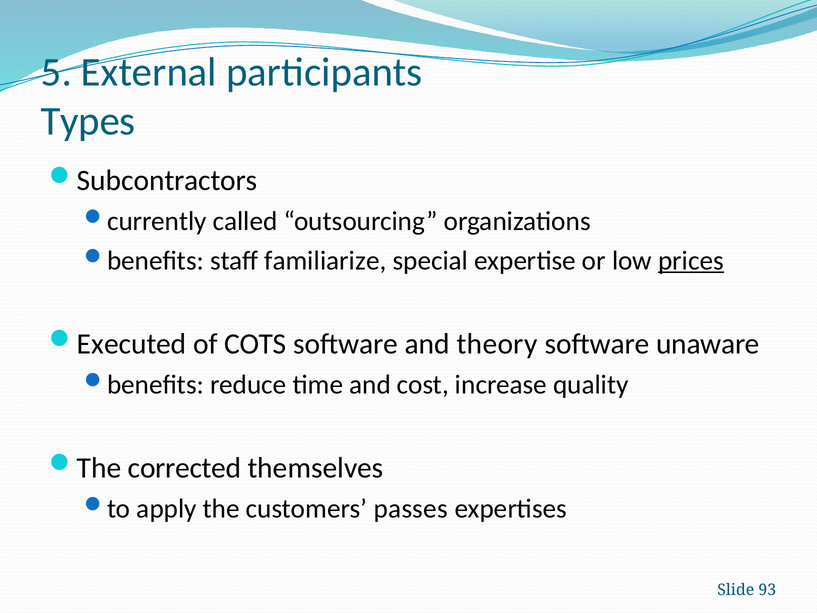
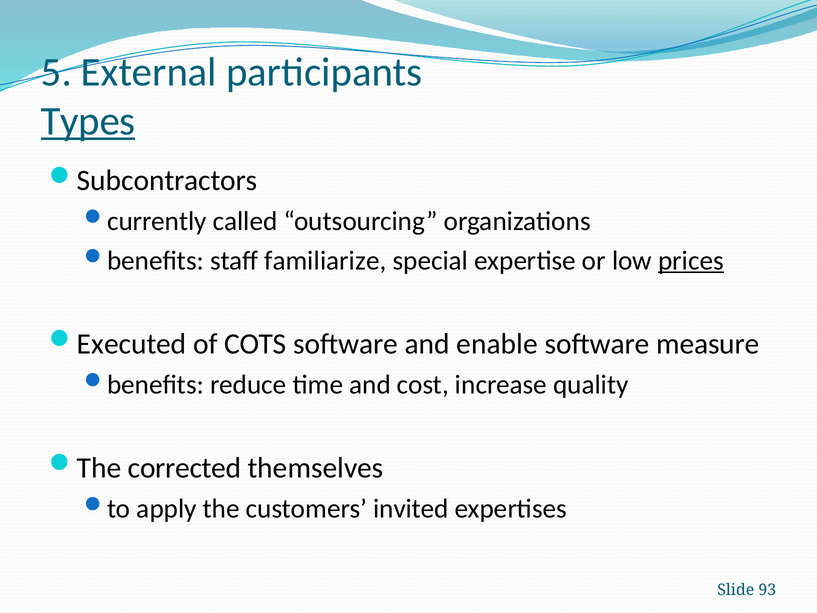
Types underline: none -> present (88, 121)
theory: theory -> enable (497, 344)
unaware: unaware -> measure (708, 344)
passes: passes -> invited (411, 508)
